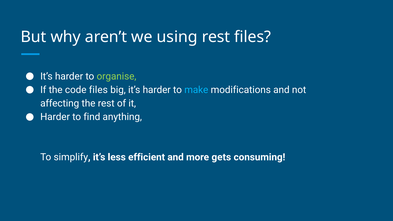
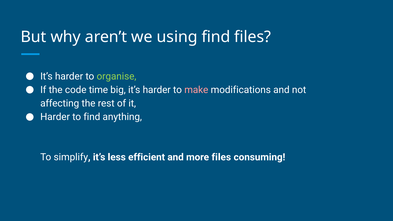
using rest: rest -> find (216, 37)
code files: files -> time (98, 90)
make colour: light blue -> pink (196, 90)
more gets: gets -> files (221, 157)
